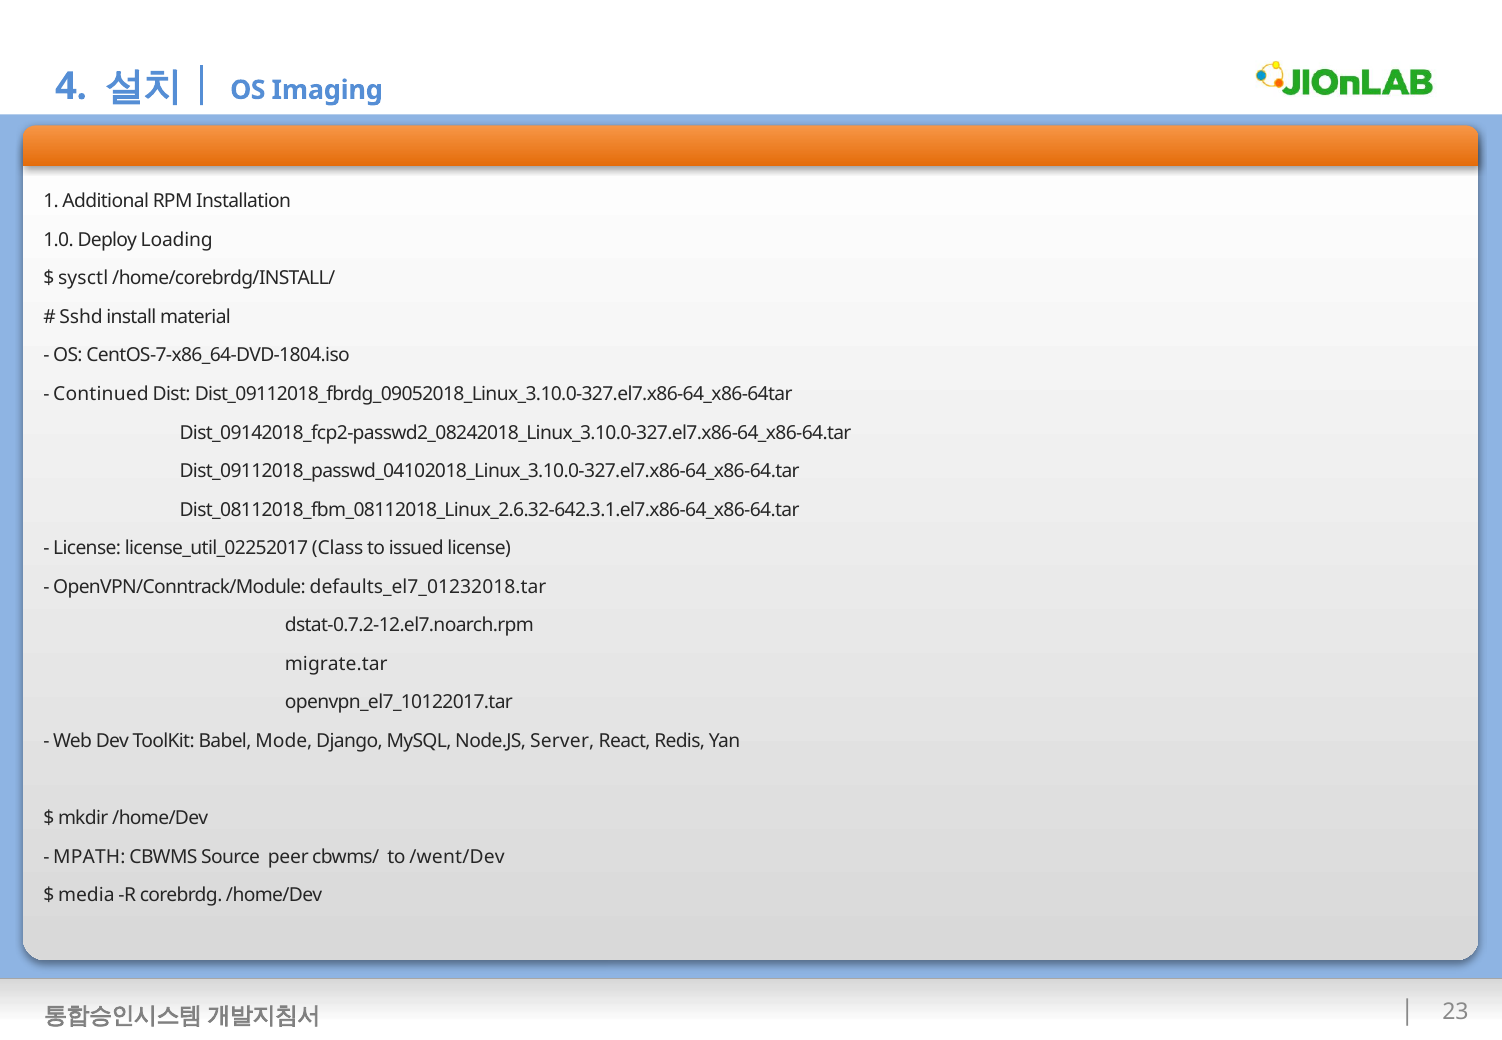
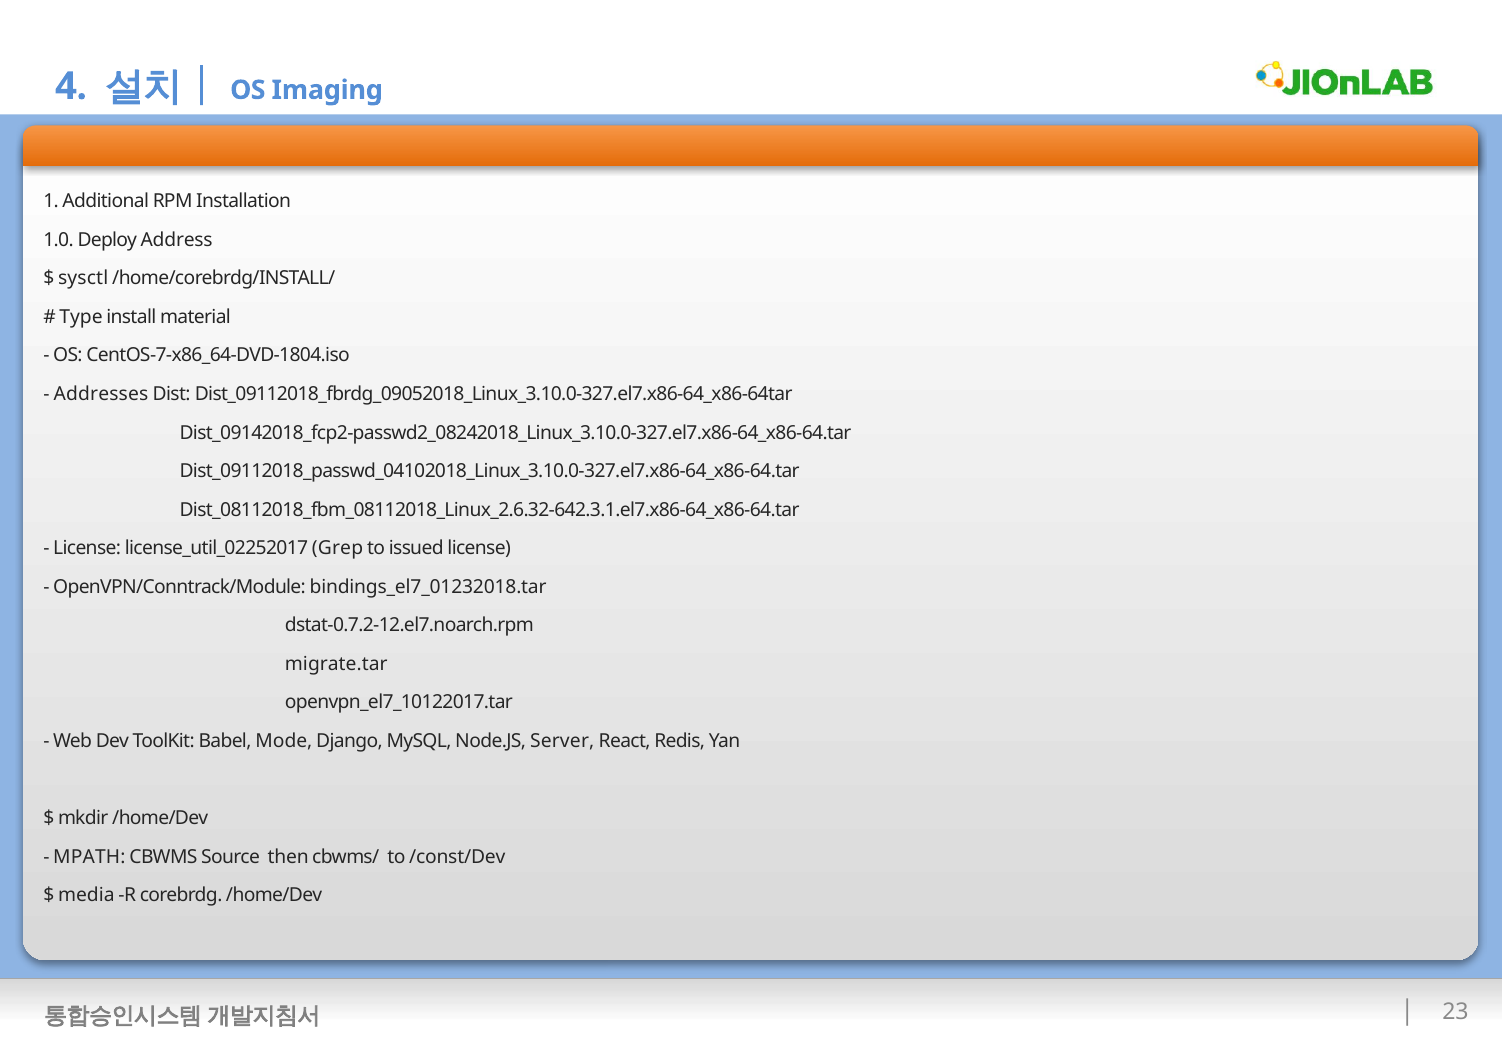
Loading: Loading -> Address (177, 240)
Sshd: Sshd -> Type (81, 317)
Continued: Continued -> Addresses (101, 394)
Class: Class -> Grep (338, 548)
defaults_el7_01232018.tar: defaults_el7_01232018.tar -> bindings_el7_01232018.tar (428, 587)
peer: peer -> then (288, 857)
/went/Dev: /went/Dev -> /const/Dev (457, 857)
